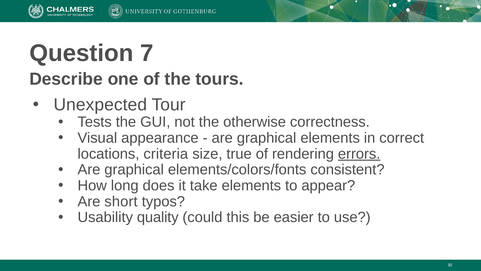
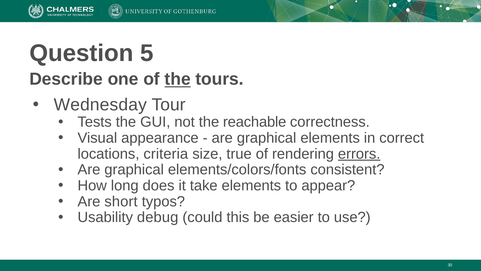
7: 7 -> 5 (147, 53)
the underline: none -> present (178, 79)
Unexpected: Unexpected -> Wednesday (100, 105)
otherwise: otherwise -> reachable (255, 122)
quality: quality -> debug (158, 217)
